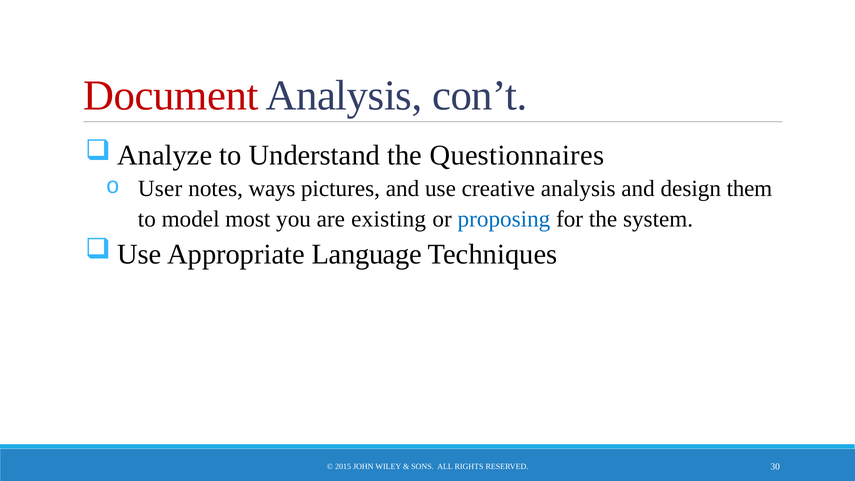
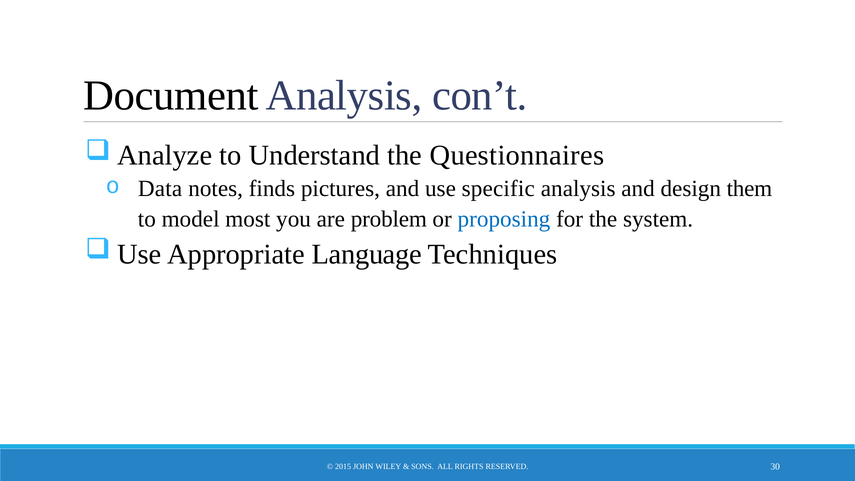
Document colour: red -> black (171, 96)
User: User -> Data (160, 189)
ways: ways -> finds (272, 189)
creative: creative -> specific (498, 189)
existing: existing -> problem (389, 219)
